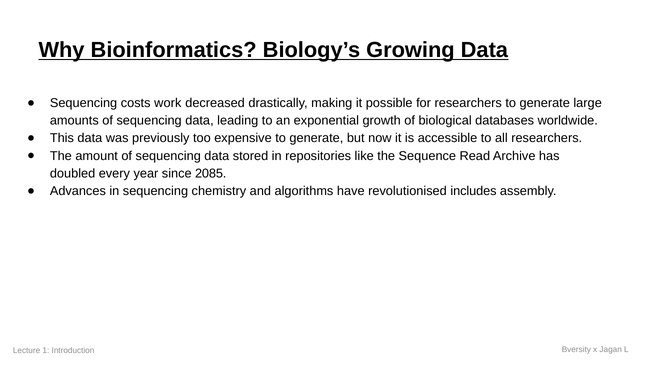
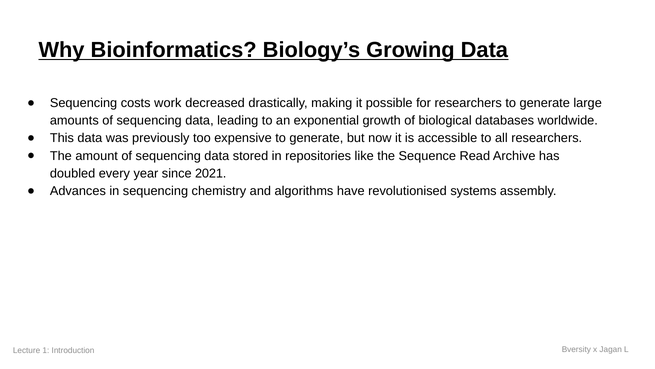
2085: 2085 -> 2021 (211, 173)
includes: includes -> systems (473, 191)
